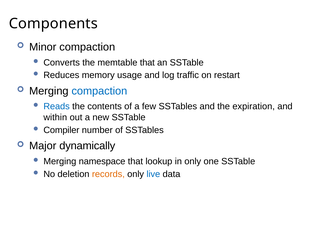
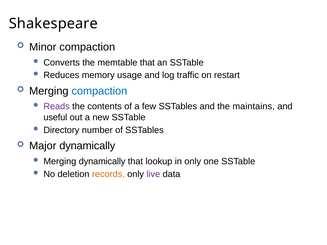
Components: Components -> Shakespeare (53, 24)
Reads colour: blue -> purple (57, 107)
expiration: expiration -> maintains (254, 107)
within: within -> useful (55, 118)
Compiler: Compiler -> Directory (61, 130)
Merging namespace: namespace -> dynamically (102, 162)
live colour: blue -> purple (153, 174)
